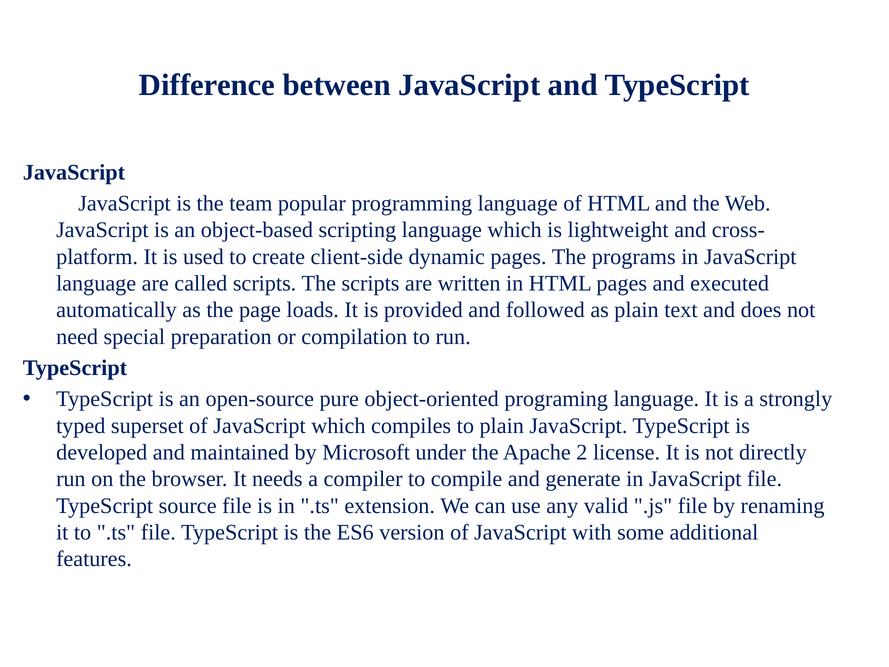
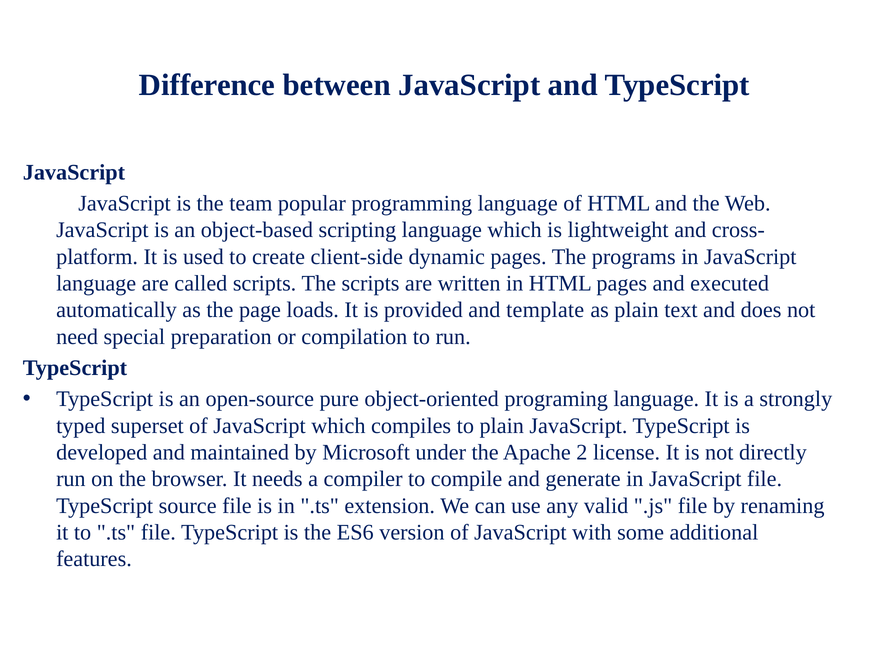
followed: followed -> template (545, 310)
